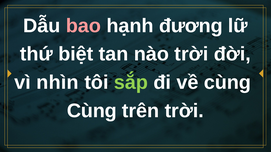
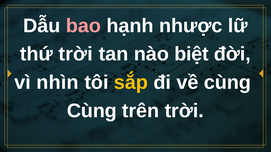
đương: đương -> nhược (191, 26)
thứ biệt: biệt -> trời (76, 54)
nào trời: trời -> biệt (191, 54)
sắp colour: light green -> yellow (131, 83)
